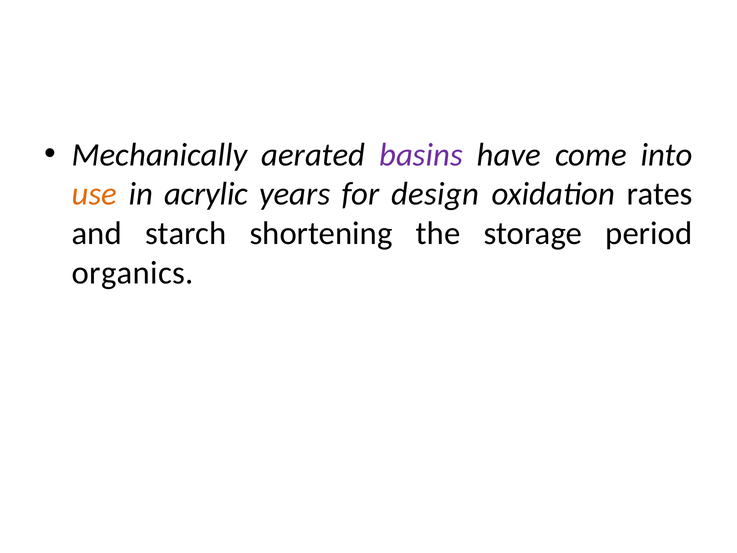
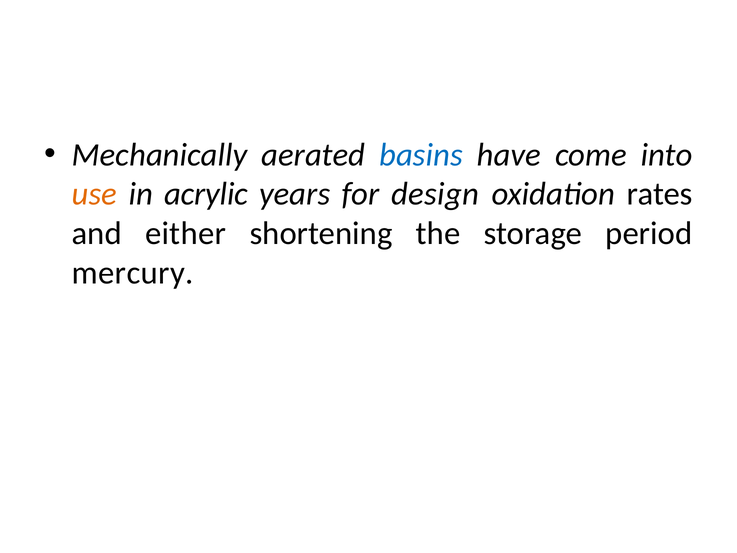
basins colour: purple -> blue (421, 155)
starch: starch -> either (186, 233)
organics: organics -> mercury (133, 273)
